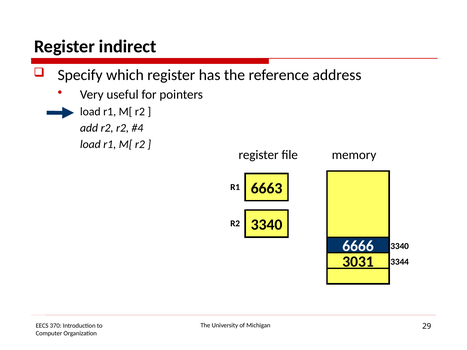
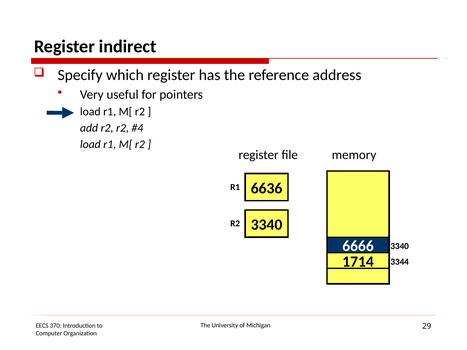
6663: 6663 -> 6636 (267, 188)
3031: 3031 -> 1714 (358, 262)
